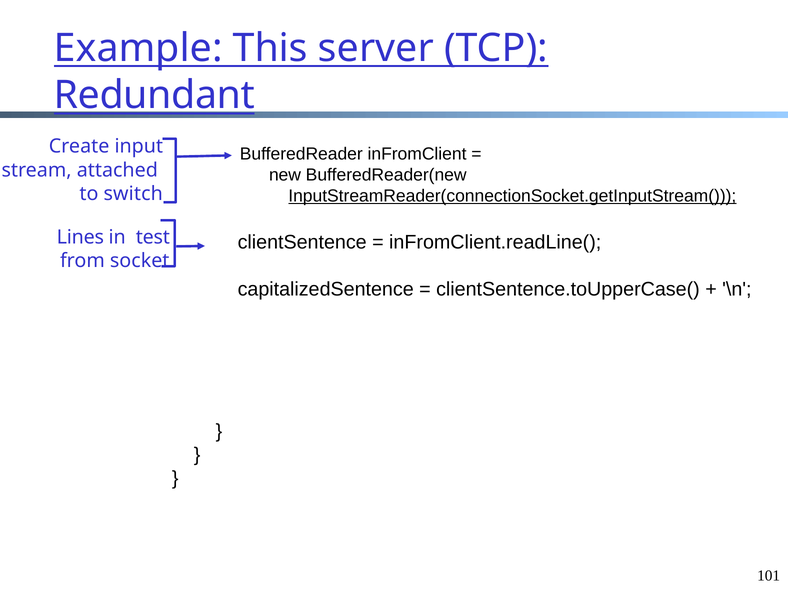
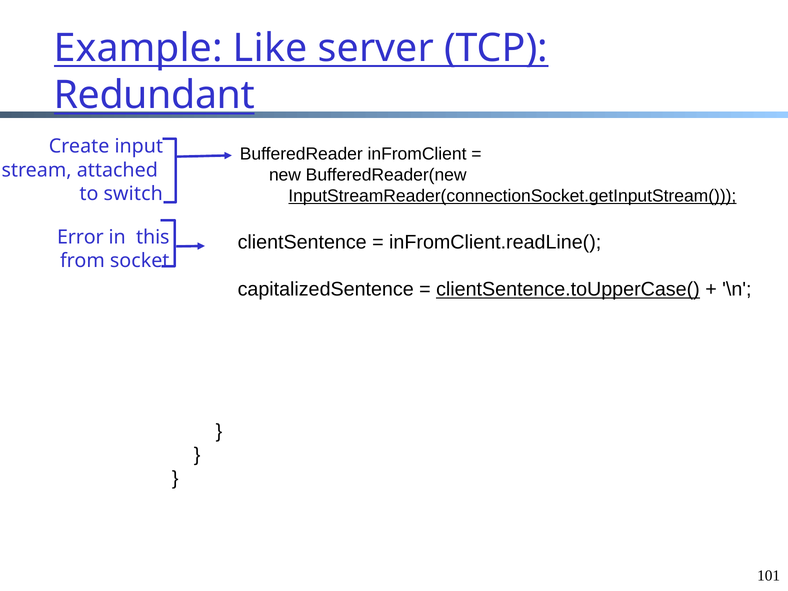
This: This -> Like (270, 48)
Lines: Lines -> Error (80, 237)
test: test -> this (153, 237)
clientSentence.toUpperCase( underline: none -> present (568, 289)
